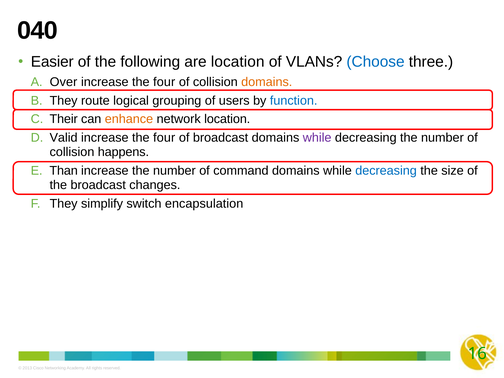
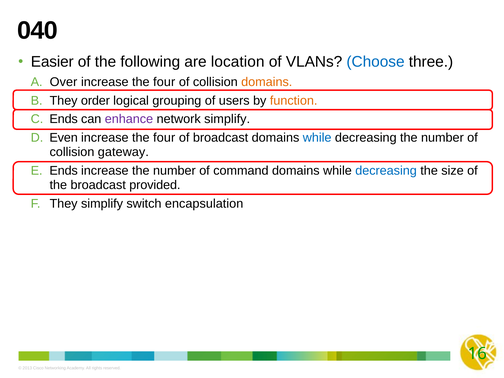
route: route -> order (95, 101)
function colour: blue -> orange (294, 101)
Their: Their -> Ends (64, 119)
enhance colour: orange -> purple (129, 119)
network location: location -> simplify (227, 119)
Valid: Valid -> Even (64, 138)
while colour: purple -> blue (317, 138)
happens: happens -> gateway (123, 152)
Than: Than -> Ends (64, 171)
changes: changes -> provided (155, 185)
